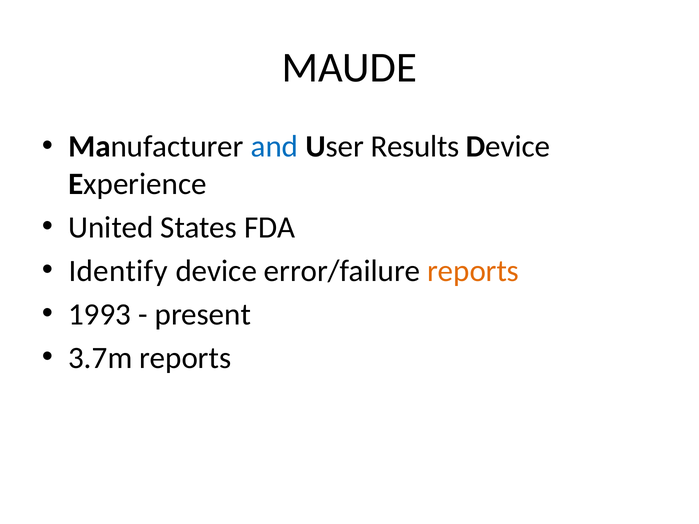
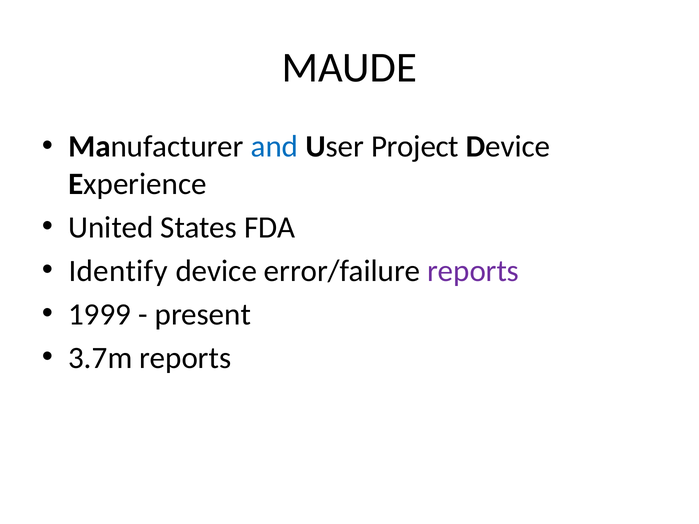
Results: Results -> Project (415, 147)
reports colour: orange -> purple (473, 271)
1993: 1993 -> 1999 (100, 314)
